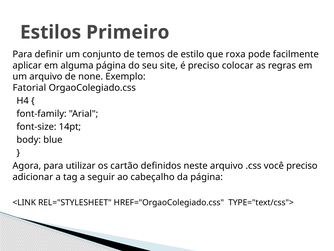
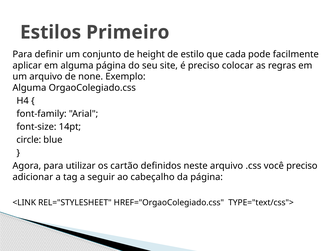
temos: temos -> height (151, 54)
roxa: roxa -> cada (236, 54)
Fatorial: Fatorial -> Alguma (29, 88)
body: body -> circle (29, 140)
